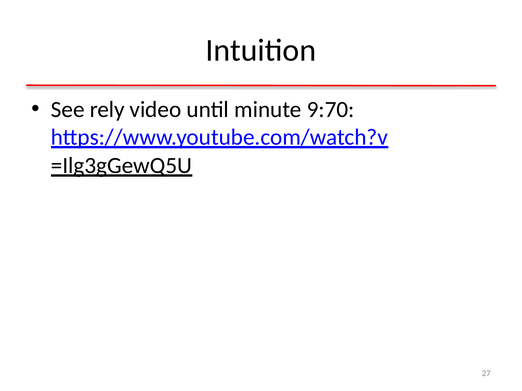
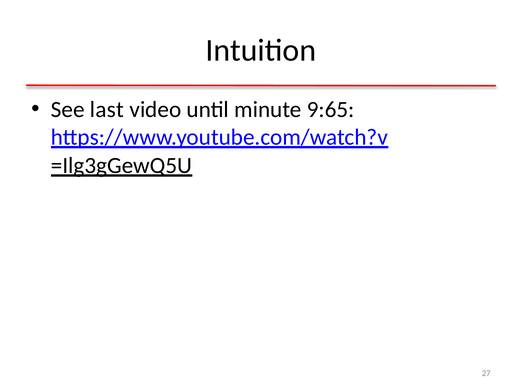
rely: rely -> last (107, 110)
9:70: 9:70 -> 9:65 (331, 110)
